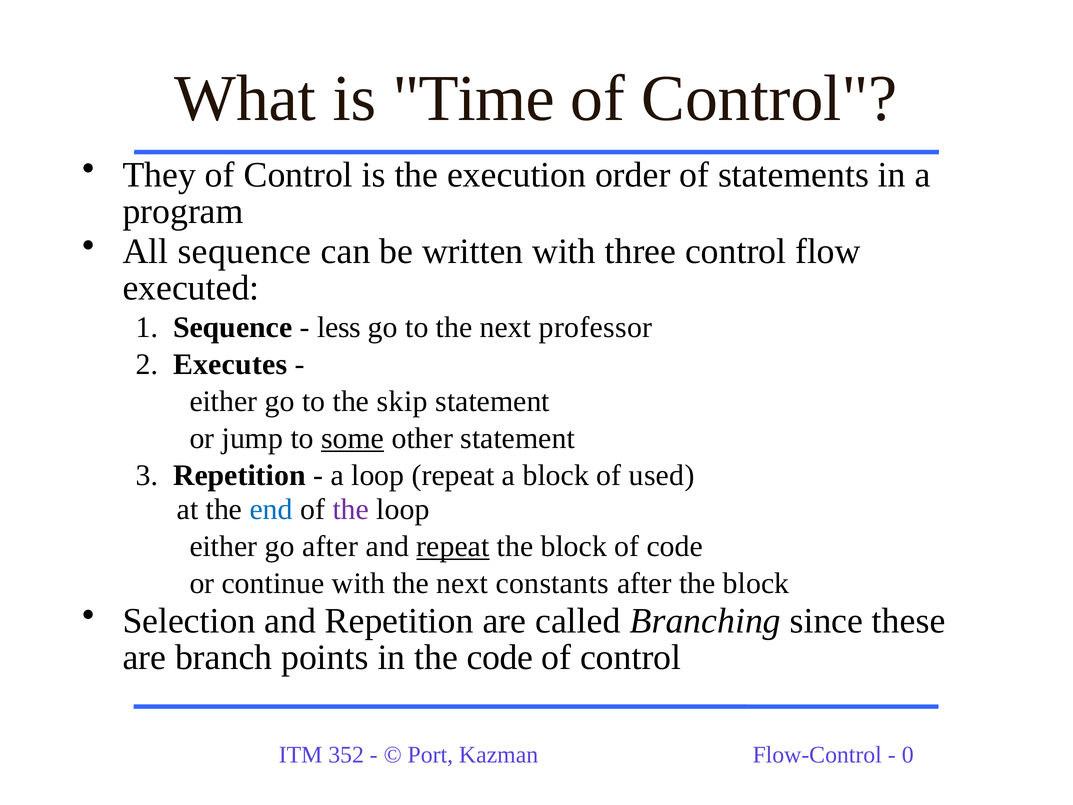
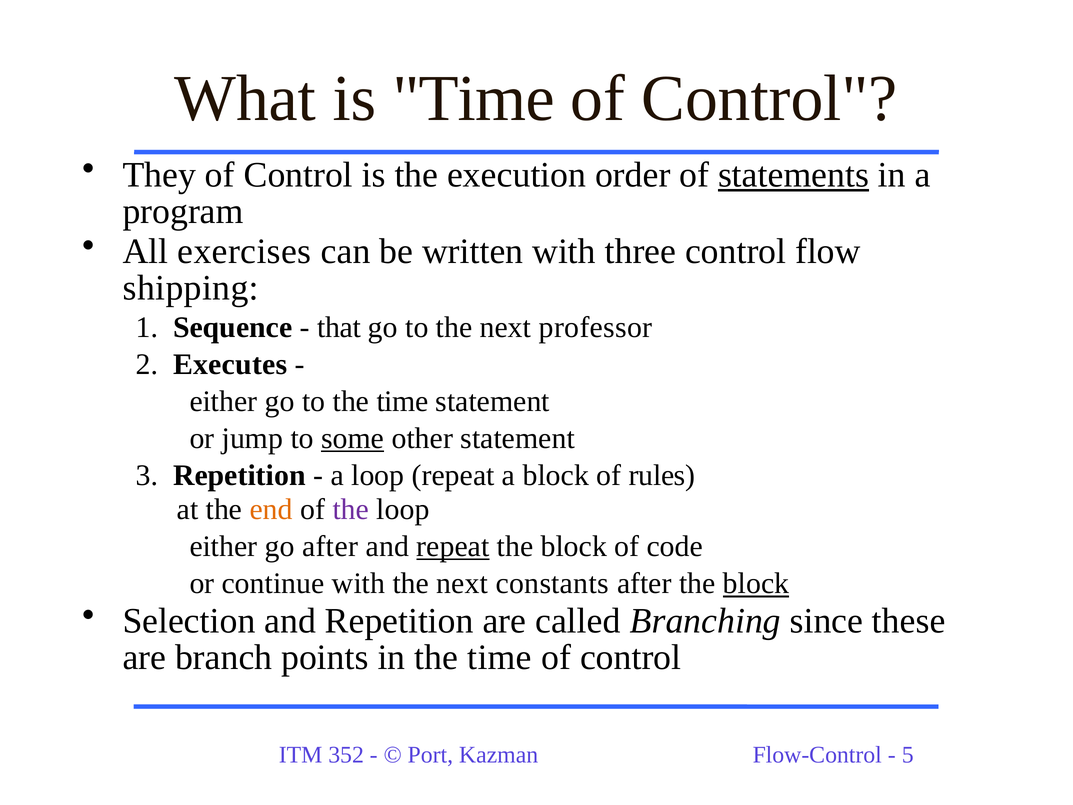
statements underline: none -> present (794, 175)
All sequence: sequence -> exercises (244, 251)
executed: executed -> shipping (191, 288)
less: less -> that (339, 327)
to the skip: skip -> time (403, 401)
used: used -> rules (662, 475)
end colour: blue -> orange (271, 509)
block underline: none -> present (756, 583)
in the code: code -> time (500, 657)
0: 0 -> 5 (908, 754)
